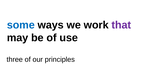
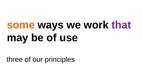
some colour: blue -> orange (21, 25)
